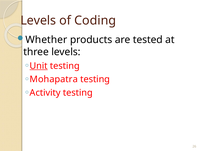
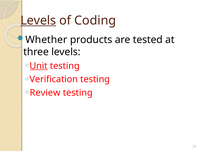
Levels underline: none -> present (38, 20)
Mohapatra: Mohapatra -> Verification (54, 79)
Activity: Activity -> Review (45, 93)
